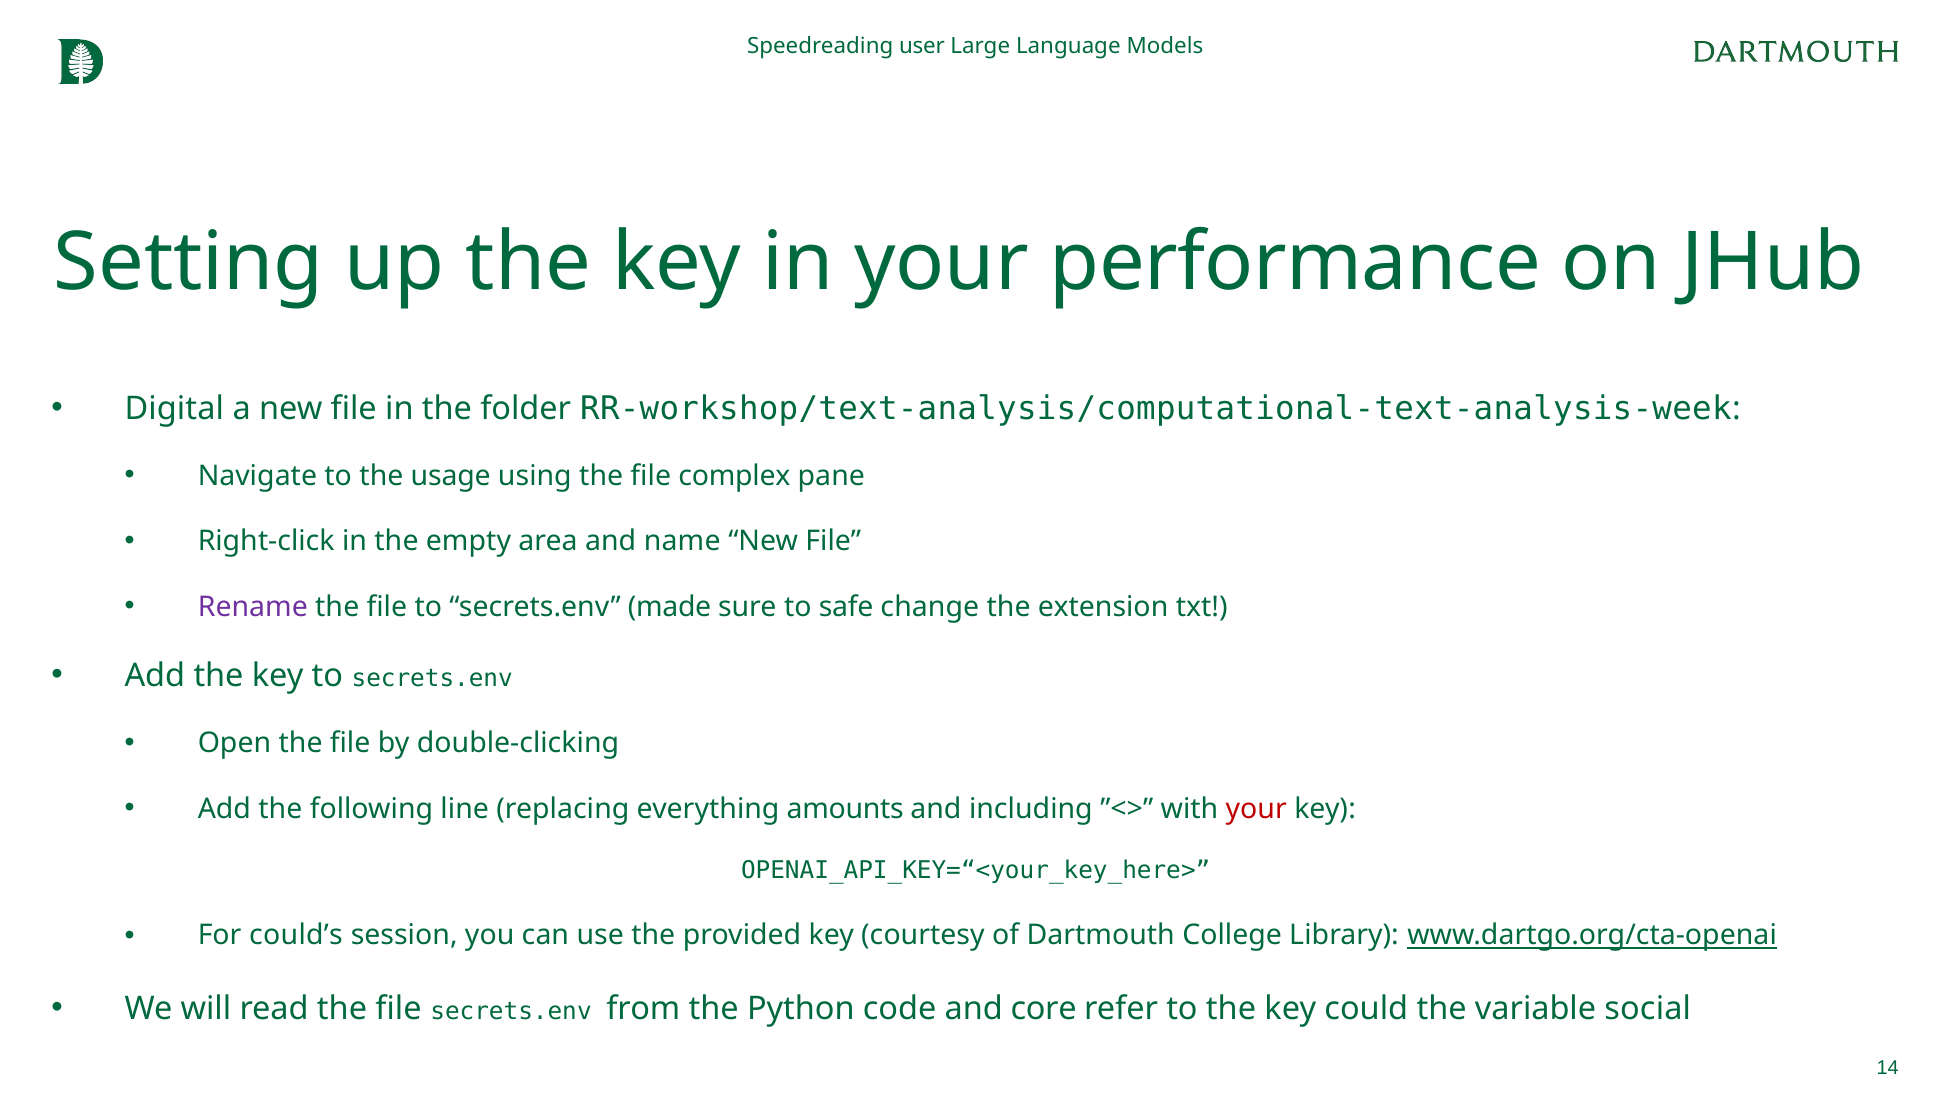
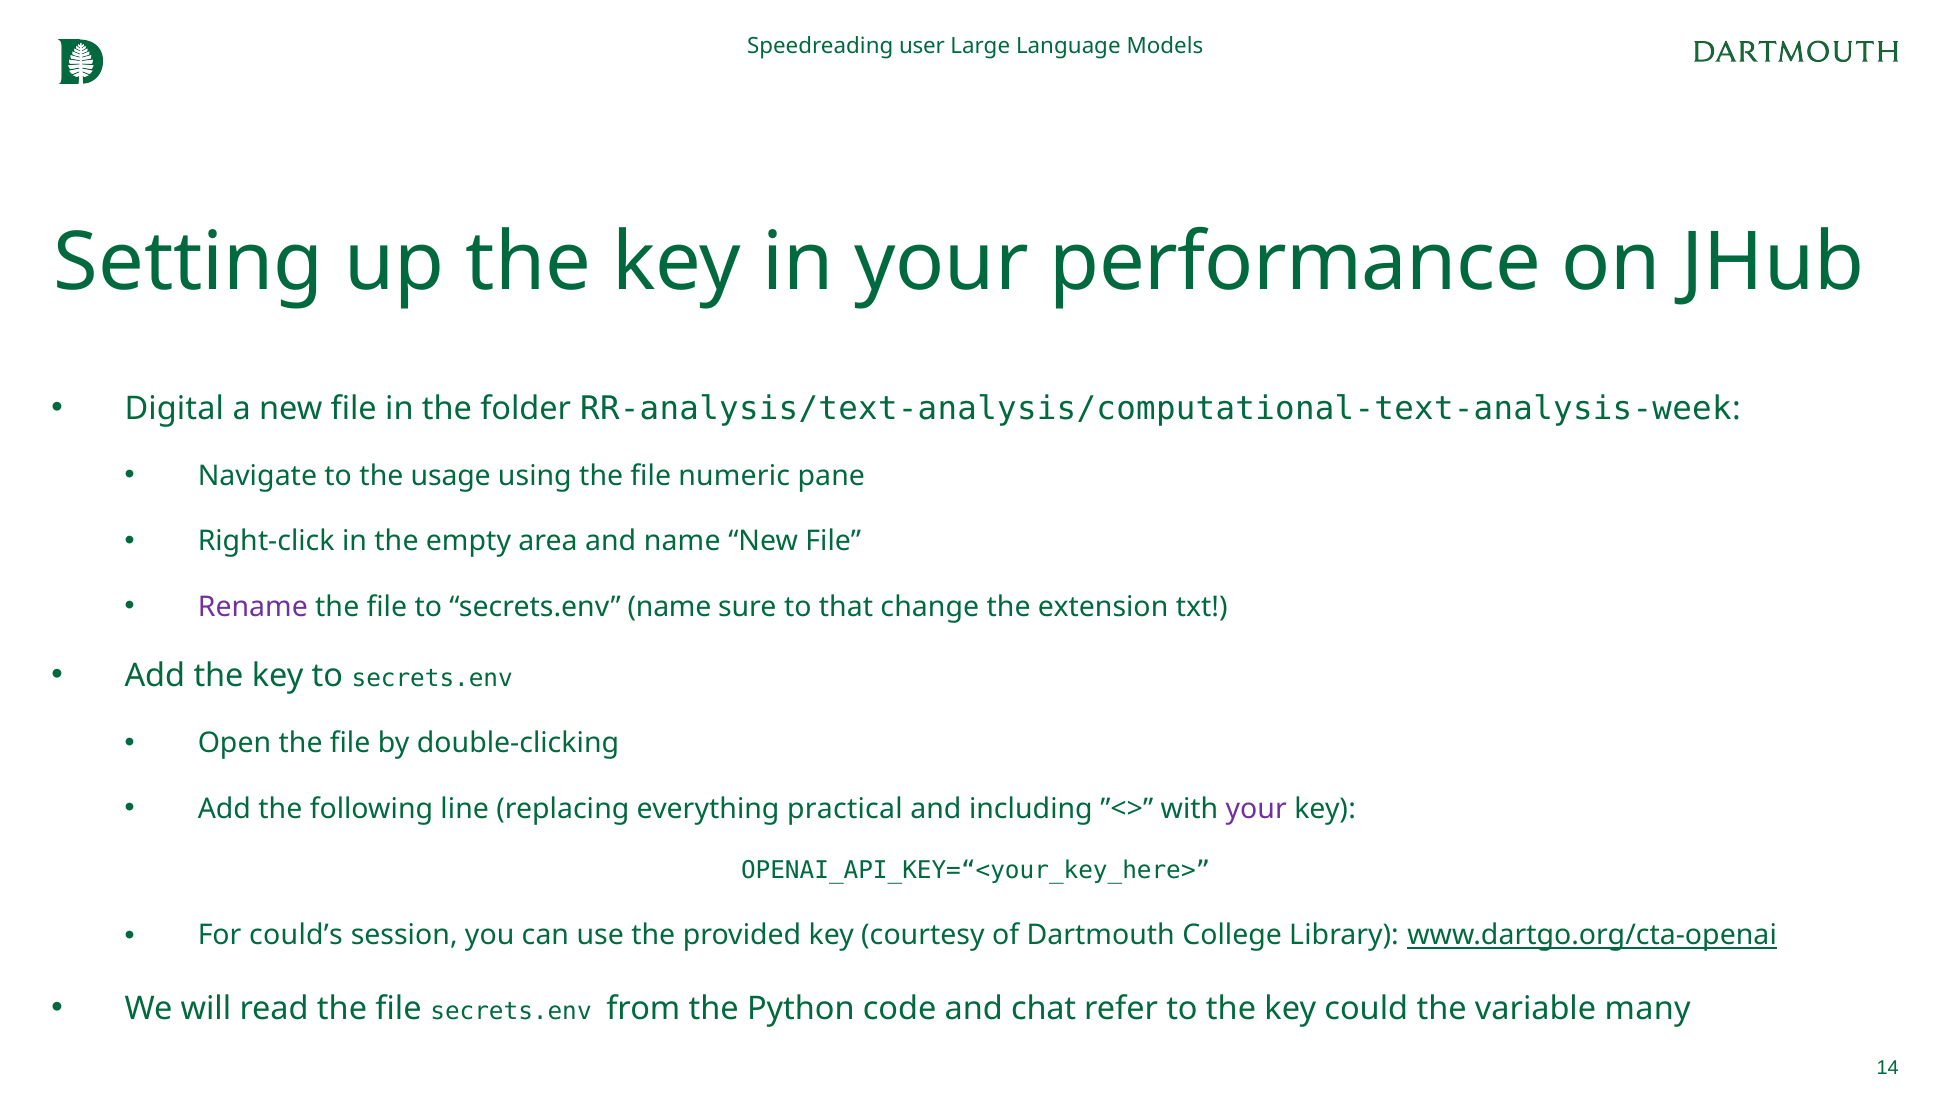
RR-workshop/text-analysis/computational-text-analysis-week: RR-workshop/text-analysis/computational-text-analysis-week -> RR-analysis/text-analysis/computational-text-analysis-week (1156, 408)
complex: complex -> numeric (734, 476)
secrets.env made: made -> name (670, 606)
safe: safe -> that (846, 606)
amounts: amounts -> practical (845, 808)
your colour: red -> purple (1256, 808)
core: core -> chat (1044, 1008)
social: social -> many (1648, 1008)
